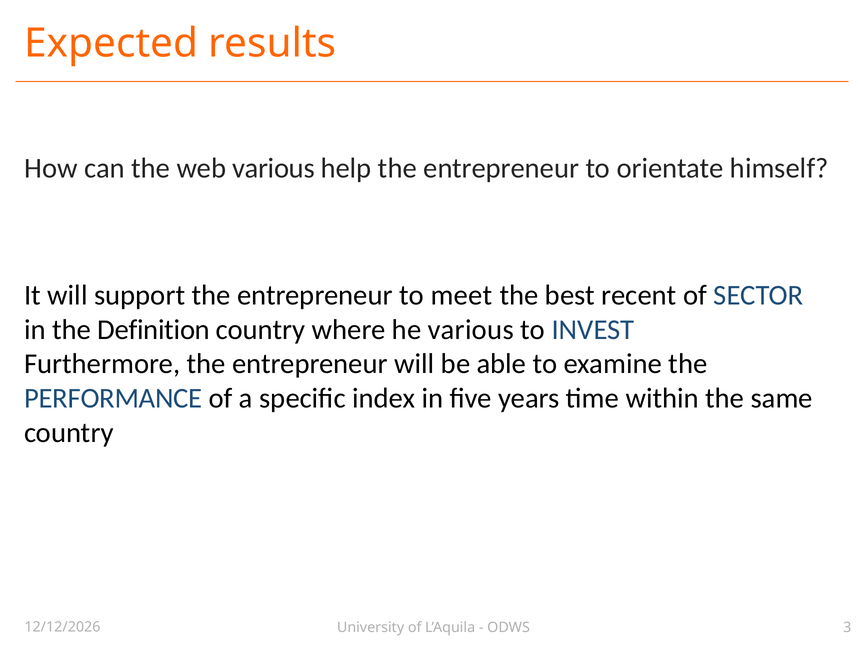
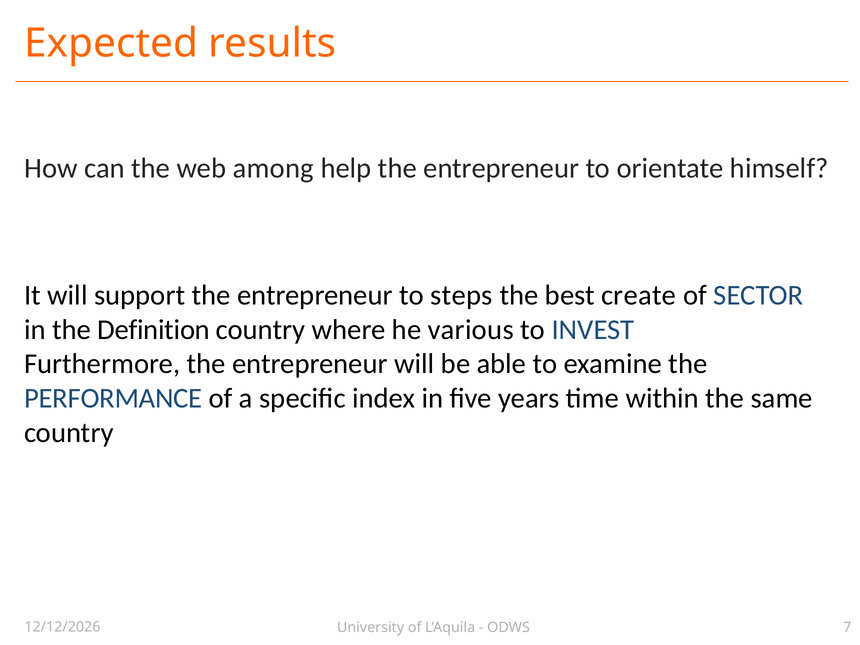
web various: various -> among (273, 168)
meet: meet -> steps (461, 295)
recent: recent -> create (639, 295)
3: 3 -> 7 (847, 628)
